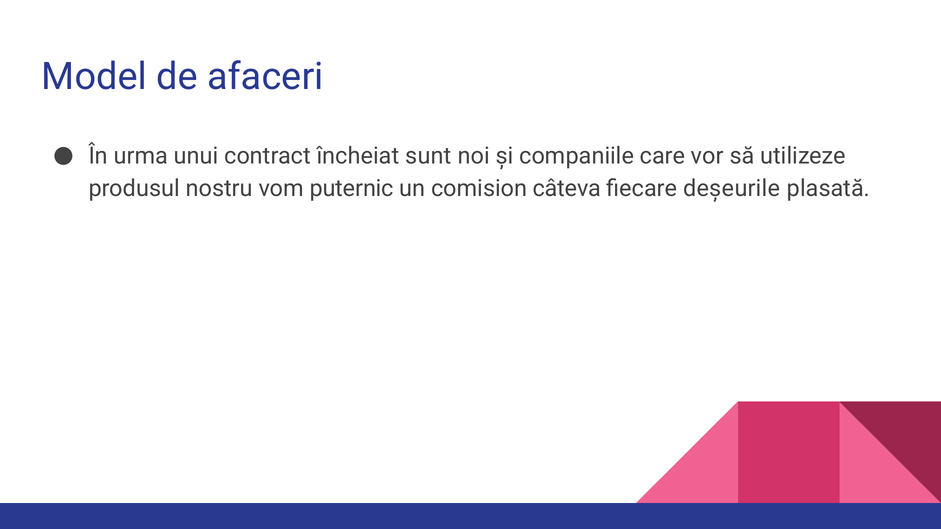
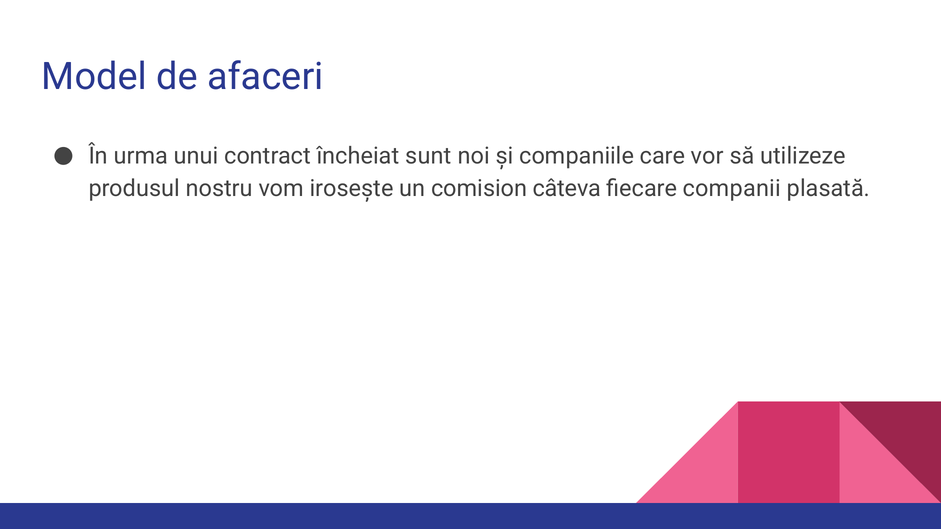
puternic: puternic -> irosește (352, 188)
deșeurile: deșeurile -> companii (732, 188)
